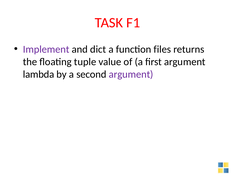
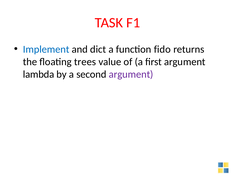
Implement colour: purple -> blue (46, 49)
files: files -> fido (162, 49)
tuple: tuple -> trees (85, 62)
